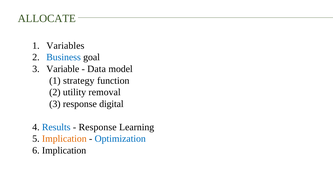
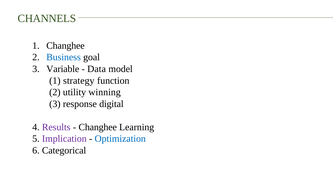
ALLOCATE: ALLOCATE -> CHANNELS (47, 19)
1 Variables: Variables -> Changhee (65, 46)
removal: removal -> winning (105, 92)
Results colour: blue -> purple (56, 127)
Response: Response -> Changhee (98, 127)
Implication colour: orange -> purple (64, 139)
6 Implication: Implication -> Categorical (64, 151)
